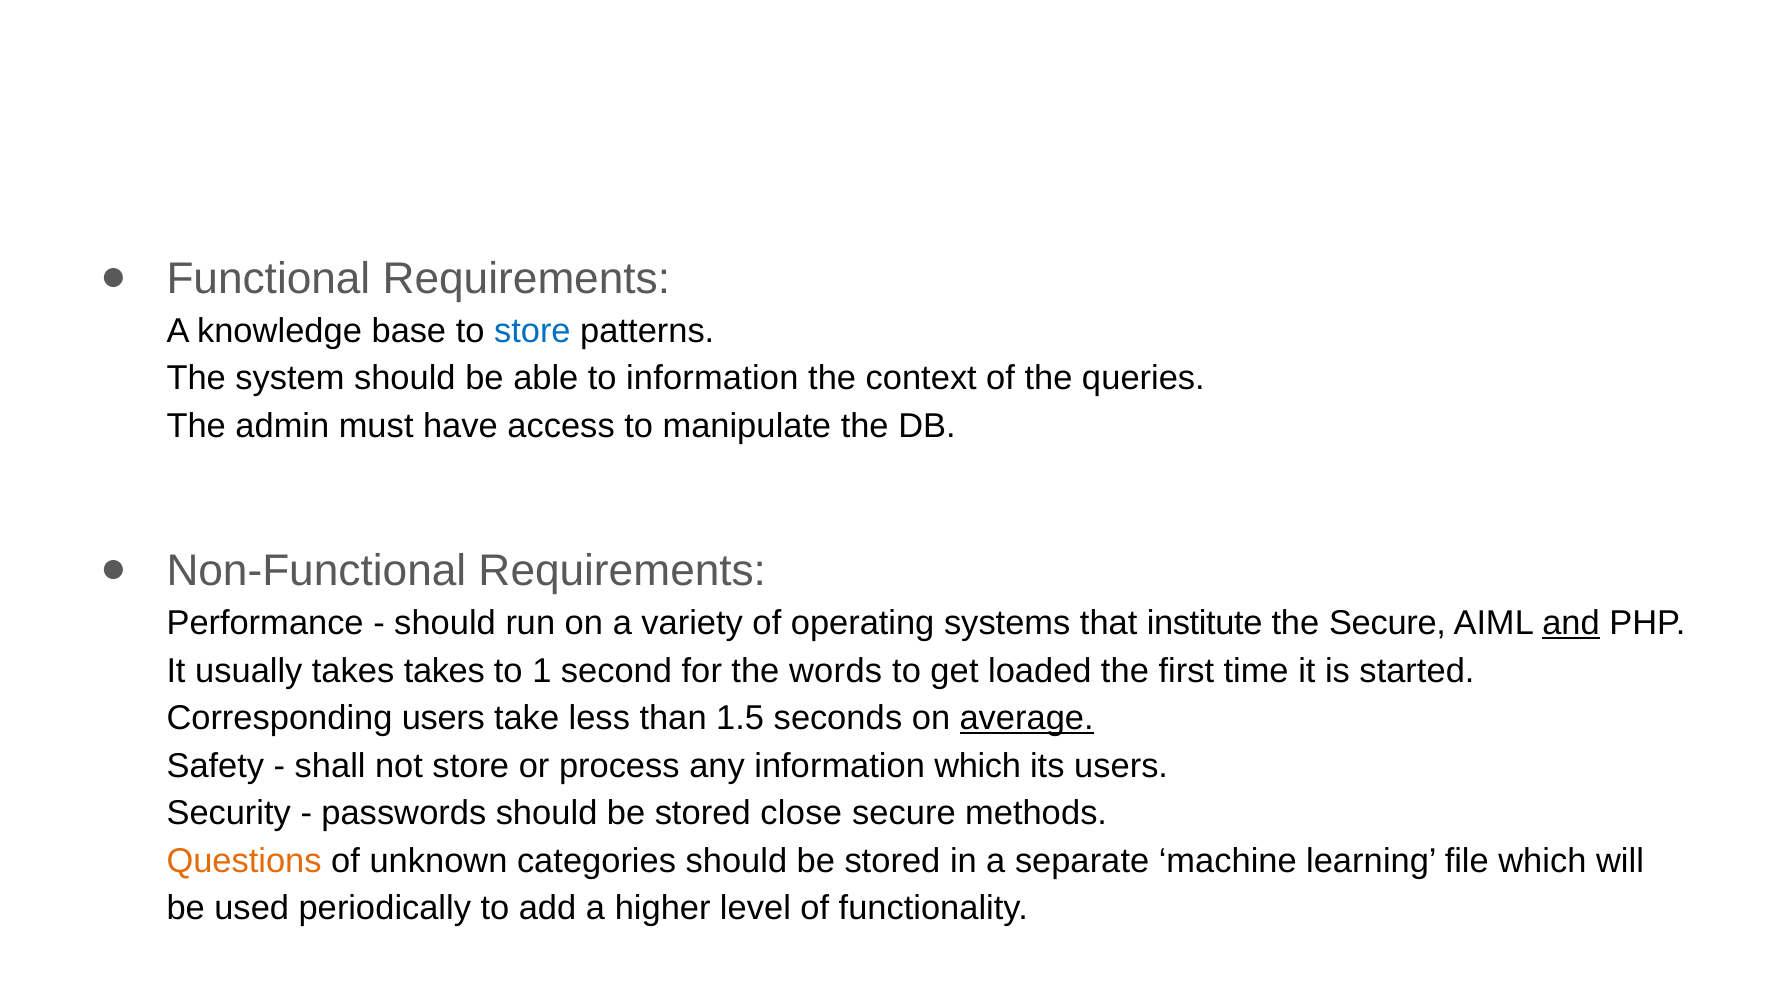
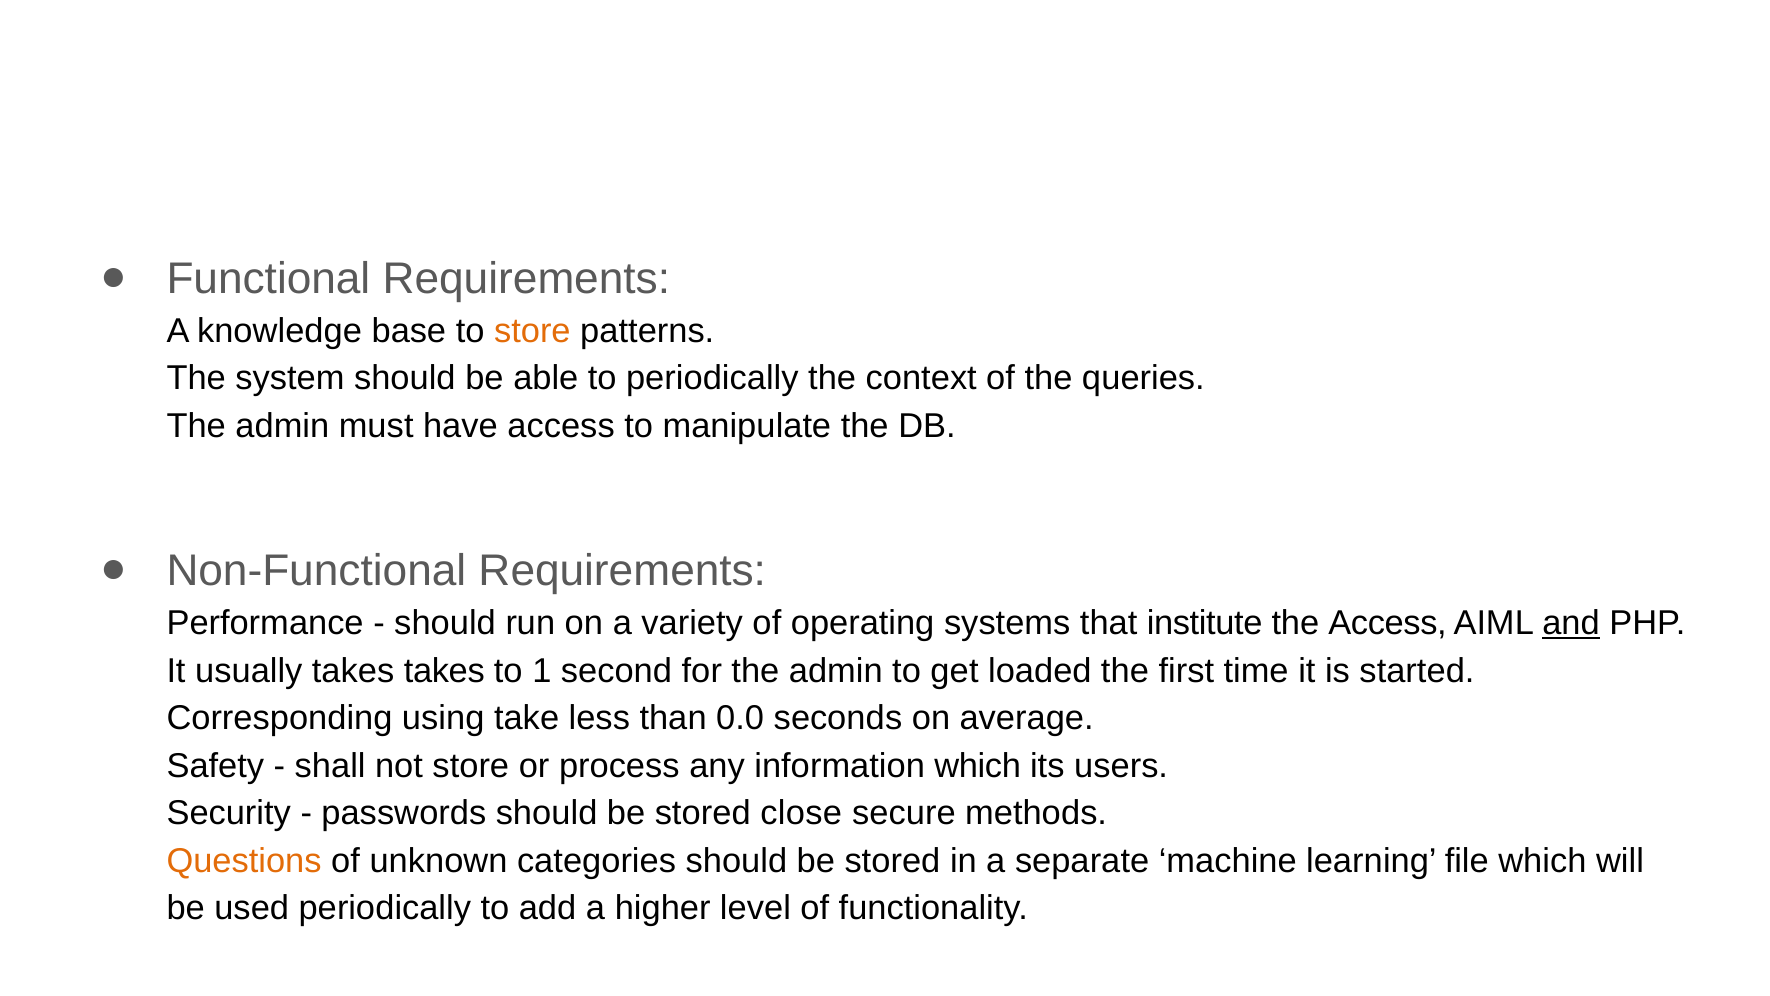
store colour: blue -> orange (532, 331)
to information: information -> periodically (712, 378)
the Secure: Secure -> Access (1388, 623)
for the words: words -> admin (836, 671)
Corresponding users: users -> using (443, 718)
1.5: 1.5 -> 0.0 (740, 718)
average underline: present -> none (1027, 718)
